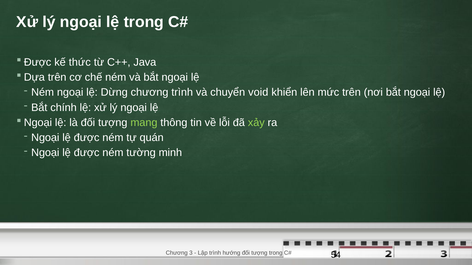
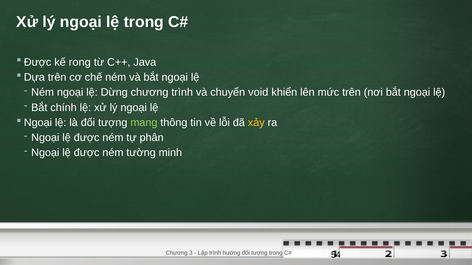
thức: thức -> rong (80, 62)
xảy colour: light green -> yellow (256, 123)
quán: quán -> phân (152, 138)
